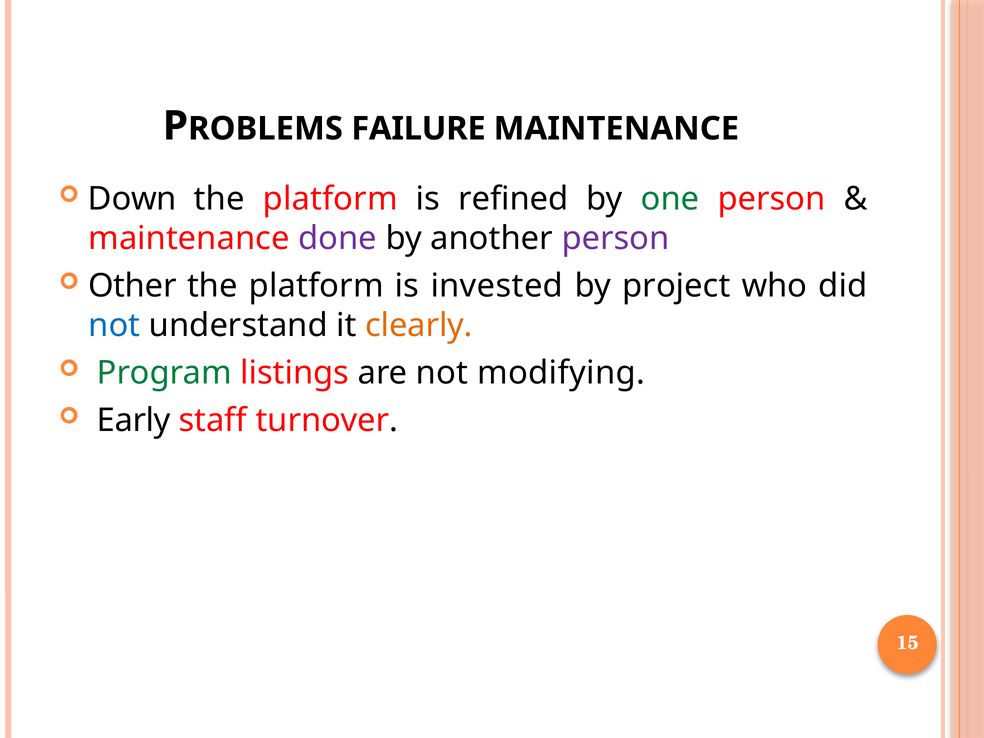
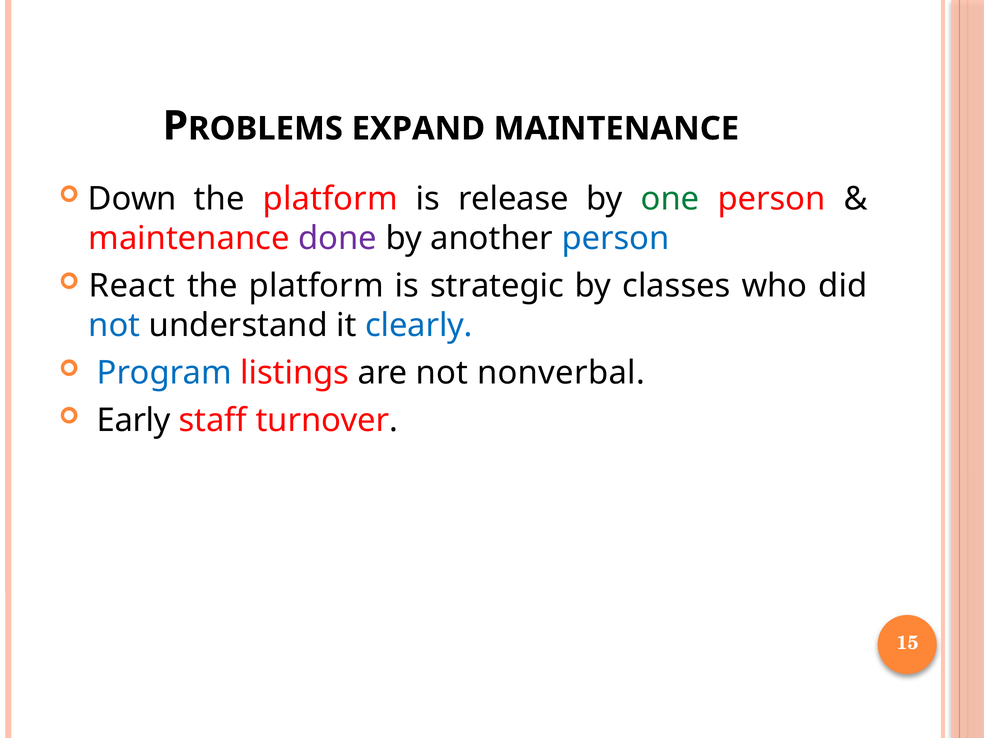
FAILURE: FAILURE -> EXPAND (418, 129)
refined: refined -> release (513, 199)
person colour: purple -> blue (616, 238)
Other: Other -> React (132, 286)
invested: invested -> strategic (497, 286)
project: project -> classes (676, 286)
clearly colour: orange -> blue (419, 325)
Program colour: green -> blue (164, 373)
modifying: modifying -> nonverbal (561, 373)
